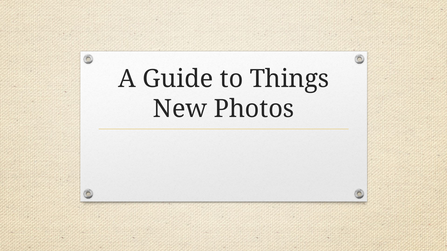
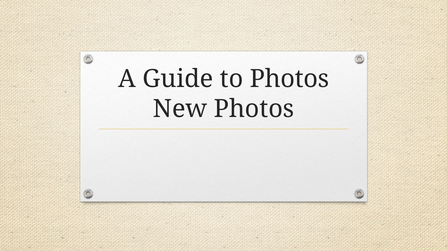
to Things: Things -> Photos (289, 79)
